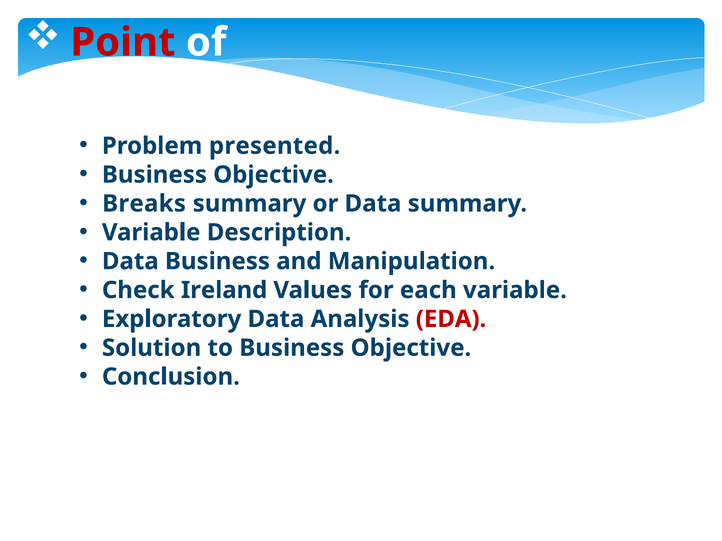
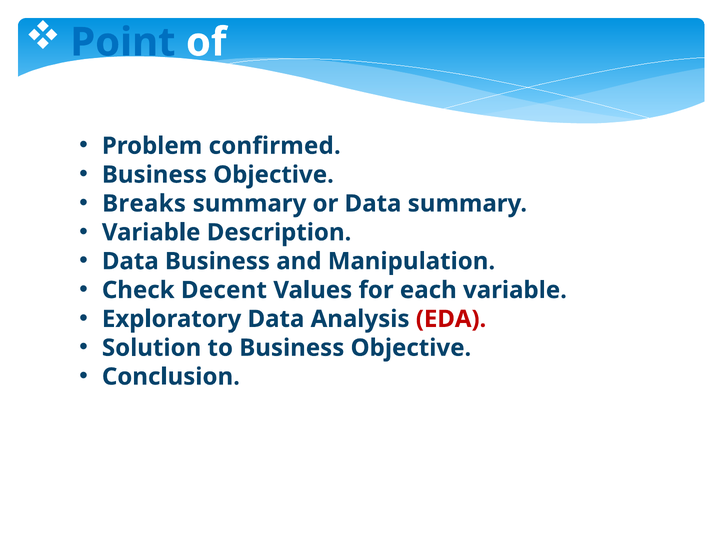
Point colour: red -> blue (123, 42)
presented: presented -> confirmed (275, 146)
Ireland: Ireland -> Decent (224, 290)
